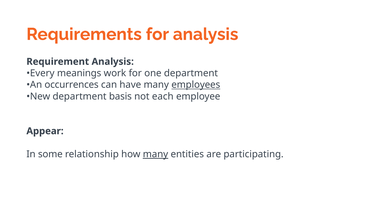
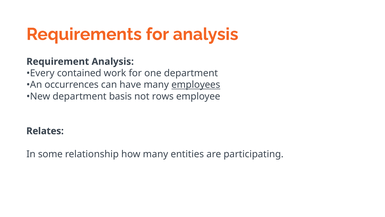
meanings: meanings -> contained (79, 73)
each: each -> rows (163, 96)
Appear: Appear -> Relates (45, 131)
many underline: present -> none (156, 154)
